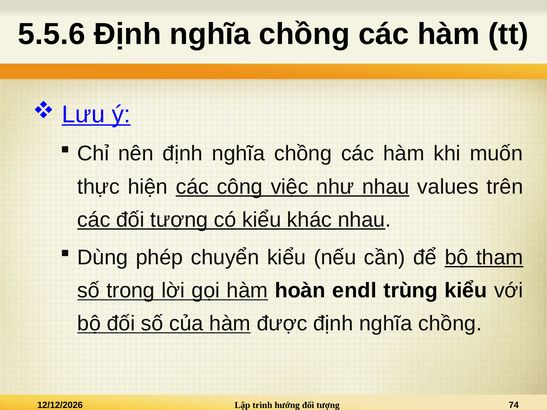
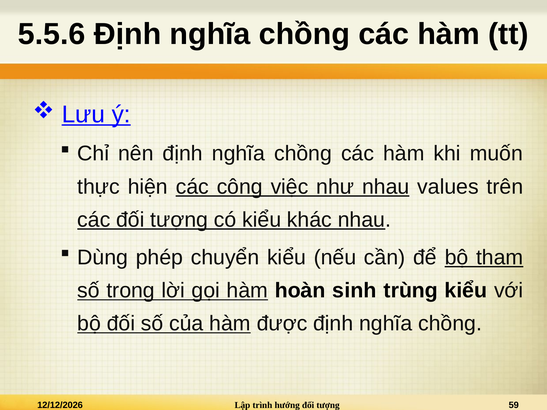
endl: endl -> sinh (354, 291)
74: 74 -> 59 (514, 405)
